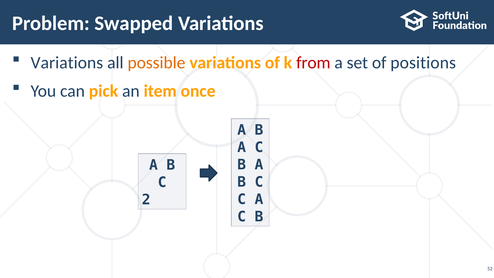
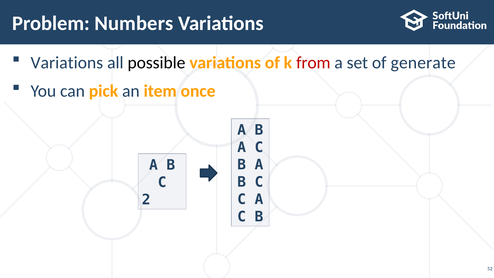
Swapped: Swapped -> Numbers (134, 23)
possible colour: orange -> black (156, 63)
positions: positions -> generate (423, 63)
